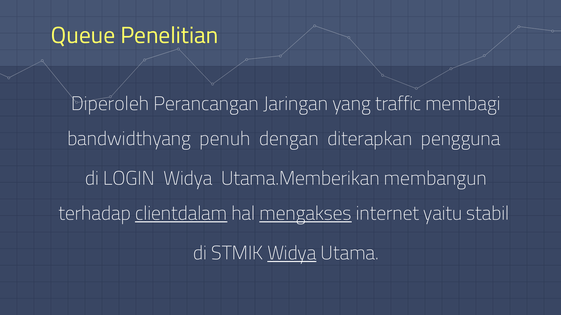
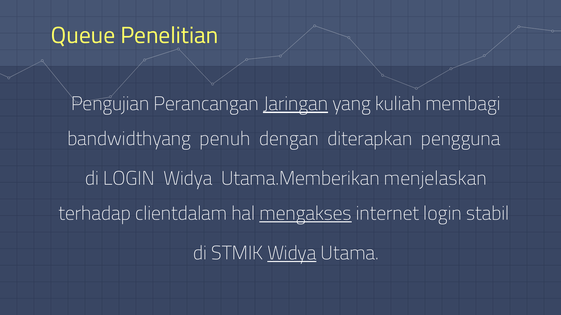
Diperoleh: Diperoleh -> Pengujian (110, 104)
Jaringan underline: none -> present (296, 104)
traffic: traffic -> kuliah (398, 104)
membangun: membangun -> menjelaskan (435, 179)
clientdalam underline: present -> none (181, 214)
internet yaitu: yaitu -> login (443, 214)
